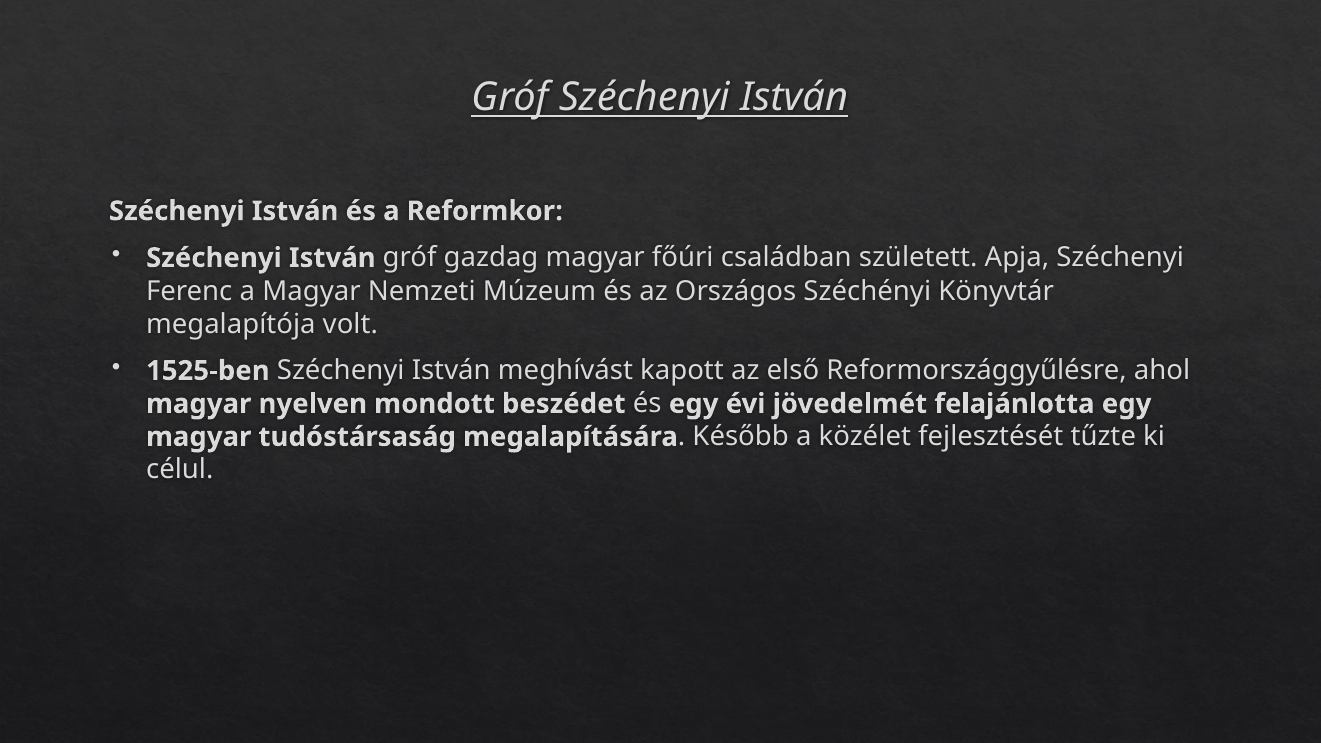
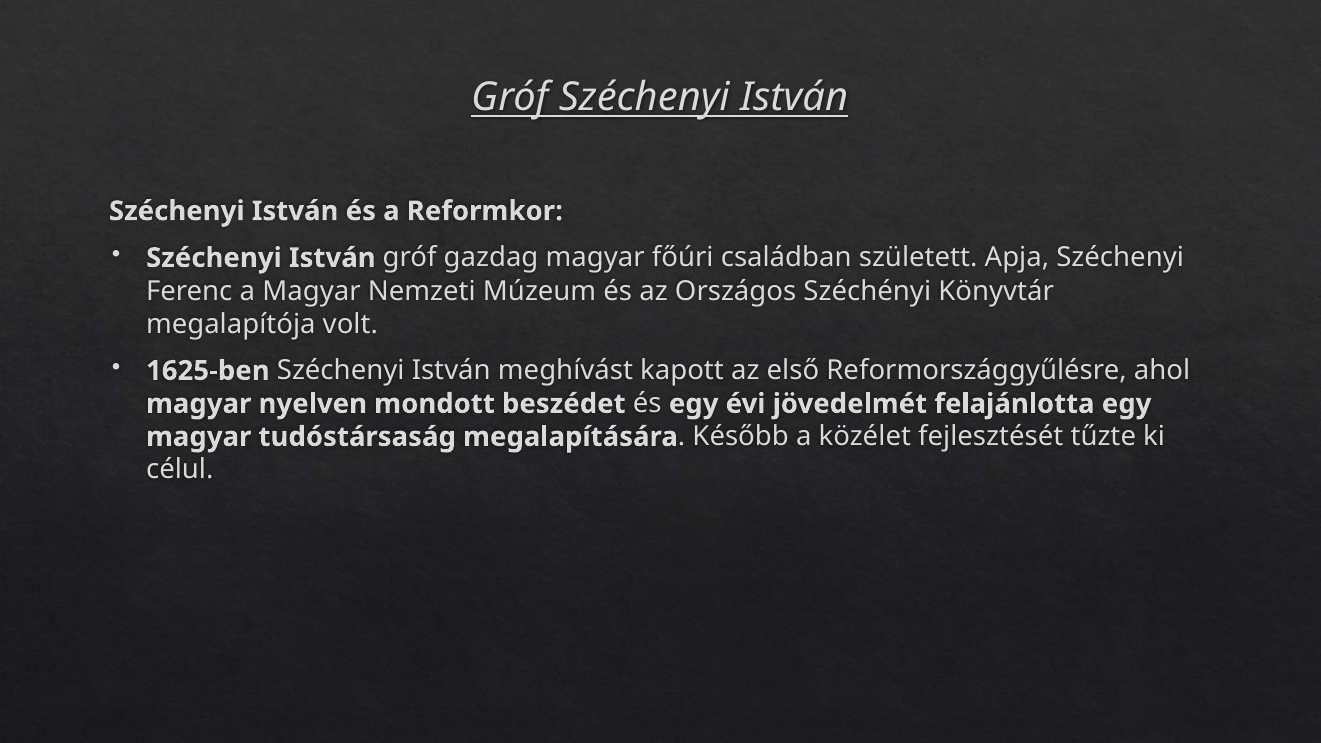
1525-ben: 1525-ben -> 1625-ben (208, 371)
